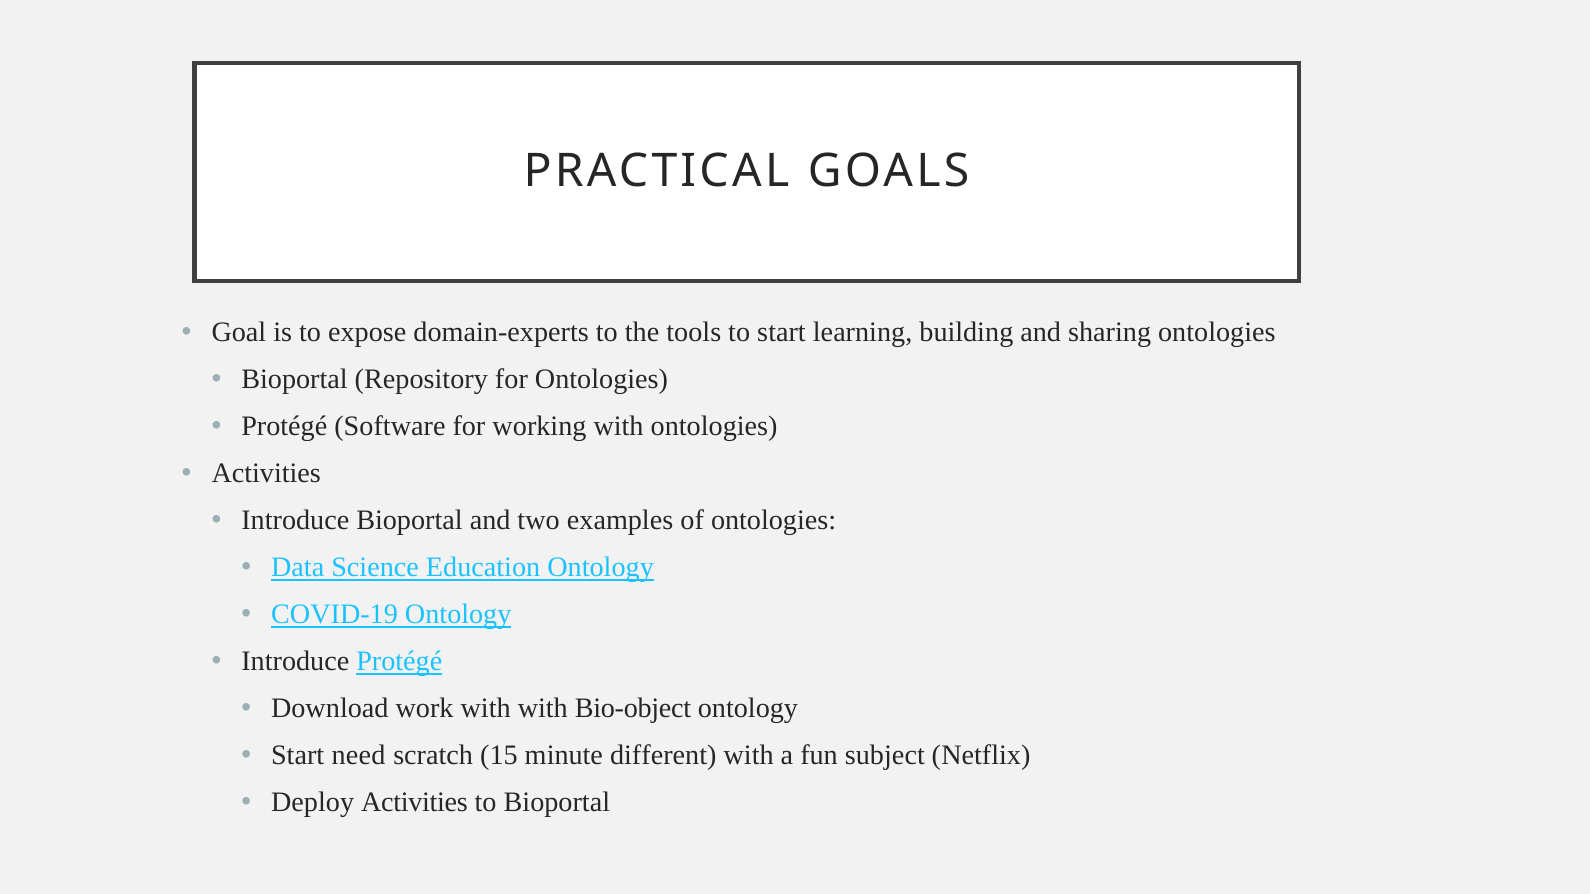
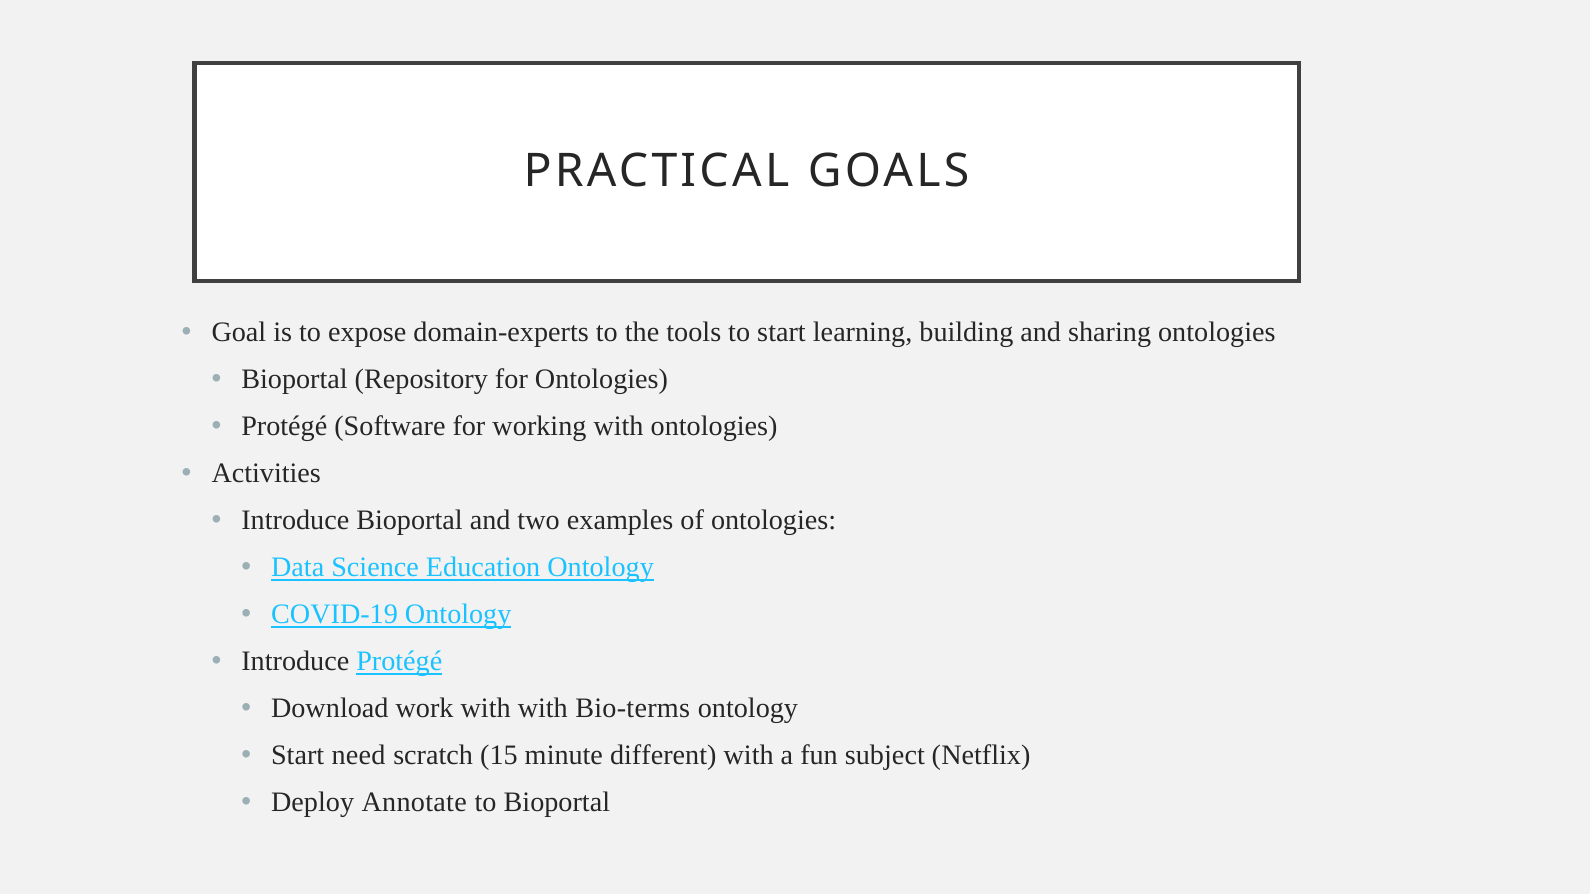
Bio-object: Bio-object -> Bio-terms (633, 709)
Deploy Activities: Activities -> Annotate (414, 803)
